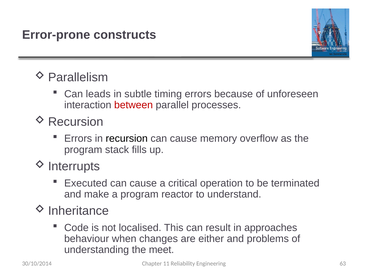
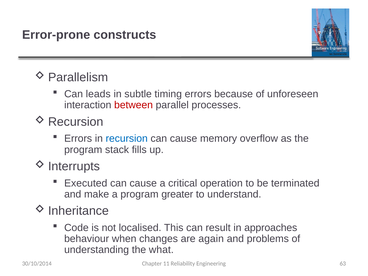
recursion colour: black -> blue (127, 139)
reactor: reactor -> greater (177, 194)
either: either -> again (211, 239)
meet: meet -> what (161, 250)
